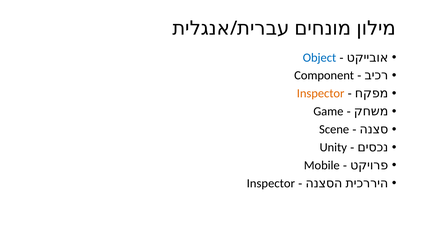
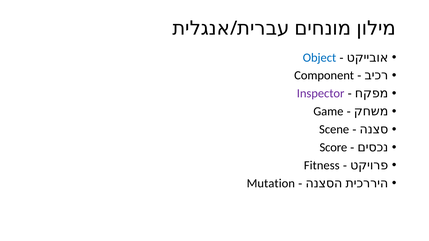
Inspector colour: orange -> purple (321, 94)
Unity: Unity -> Score (333, 148)
Mobile: Mobile -> Fitness (322, 166)
Inspector: Inspector -> Mutation (271, 184)
